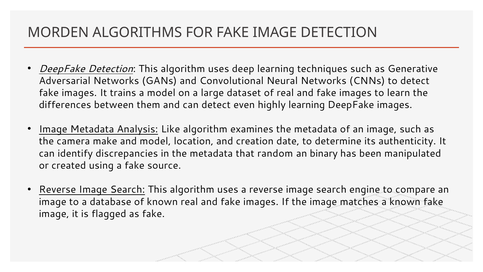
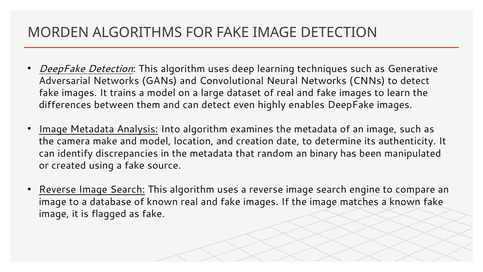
highly learning: learning -> enables (307, 105)
Like: Like -> Into (171, 129)
